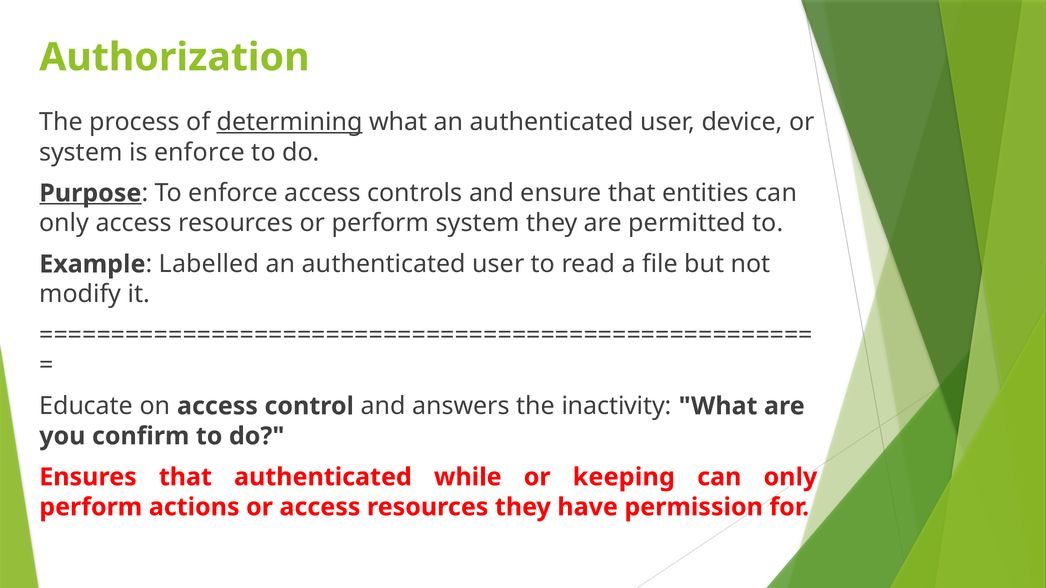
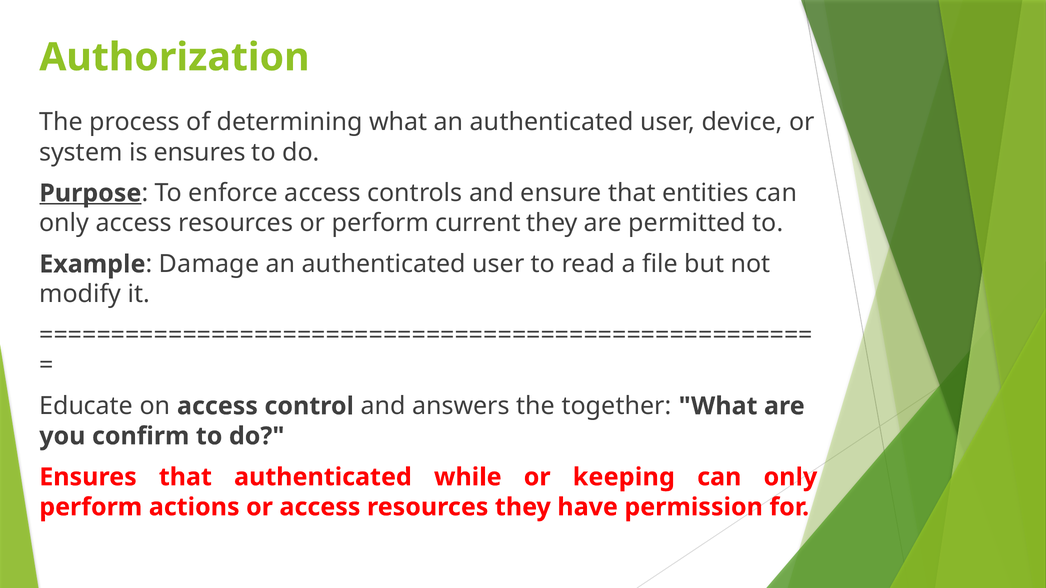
determining underline: present -> none (290, 122)
is enforce: enforce -> ensures (200, 152)
perform system: system -> current (478, 223)
Labelled: Labelled -> Damage (209, 264)
inactivity: inactivity -> together (617, 406)
